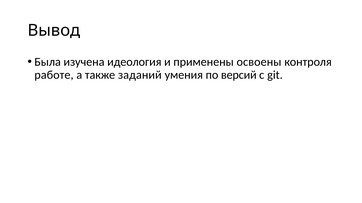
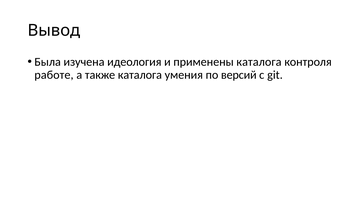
применены освоены: освоены -> каталога (259, 62)
также заданий: заданий -> каталога (140, 75)
